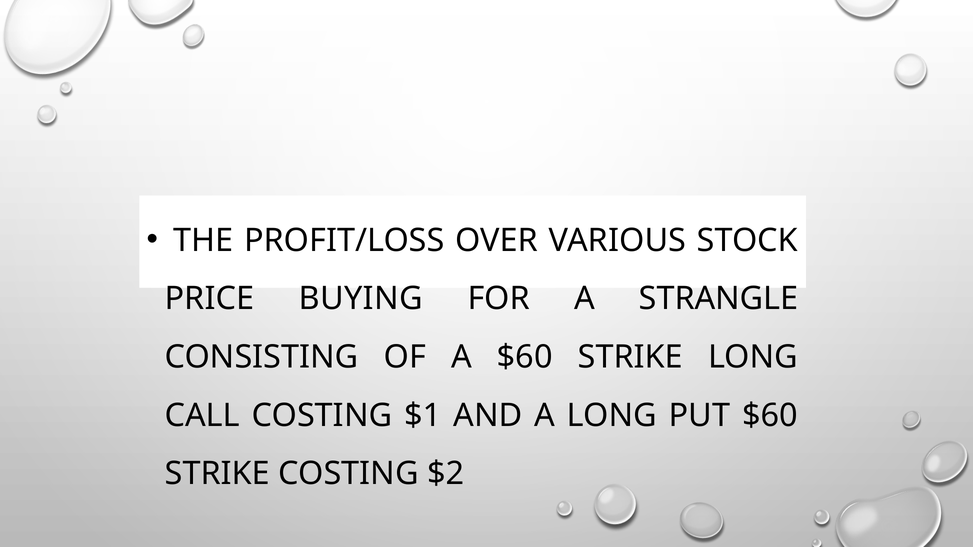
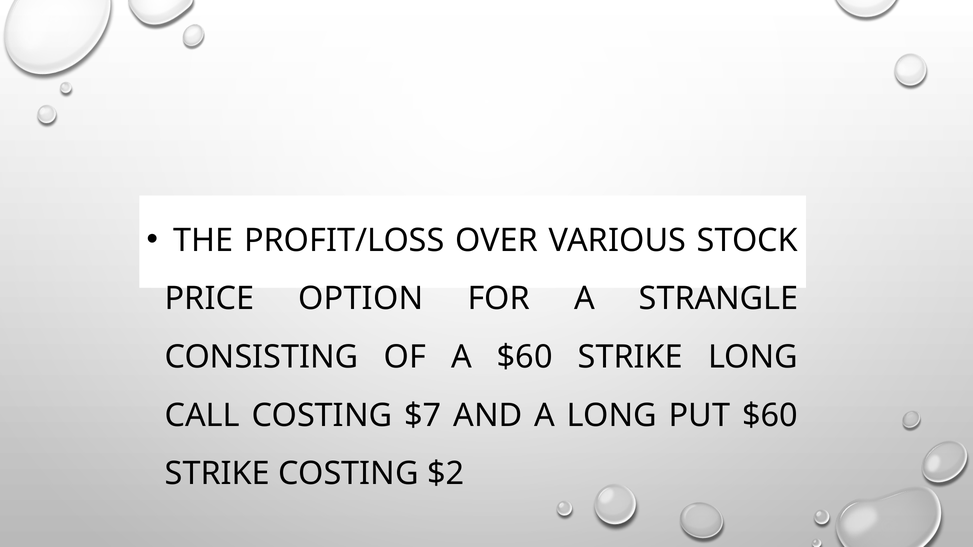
BUYING: BUYING -> OPTION (361, 299)
$1: $1 -> $7 (423, 416)
